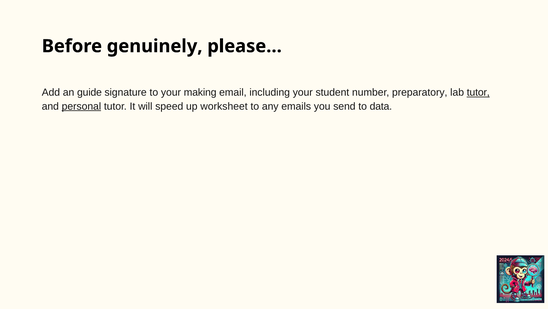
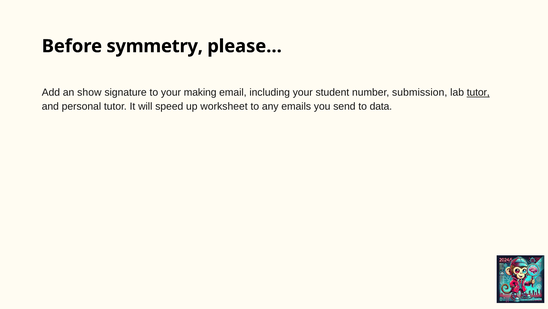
genuinely: genuinely -> symmetry (155, 46)
guide: guide -> show (89, 92)
preparatory: preparatory -> submission (420, 92)
personal underline: present -> none (81, 106)
